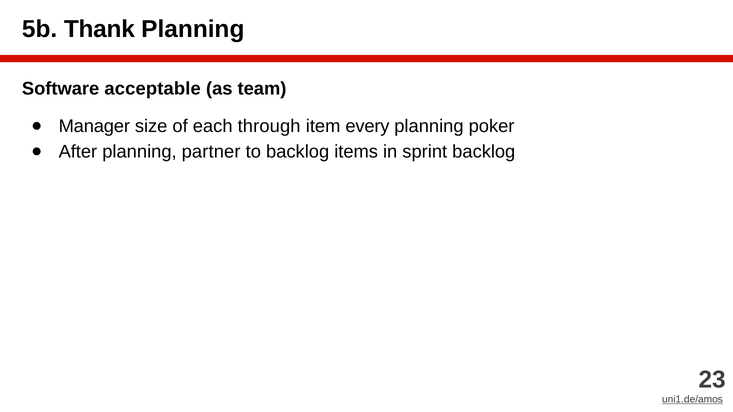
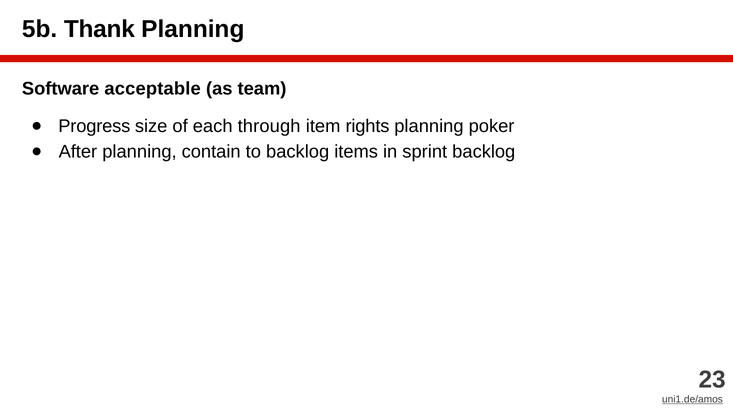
Manager: Manager -> Progress (94, 126)
every: every -> rights (367, 126)
partner: partner -> contain (211, 152)
